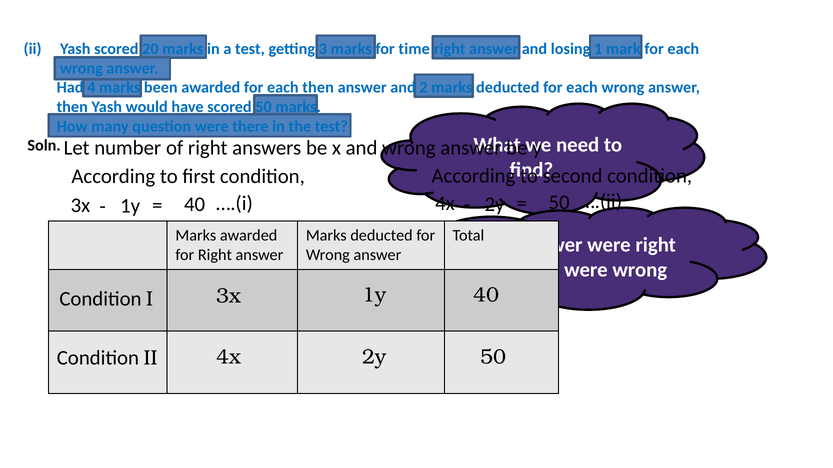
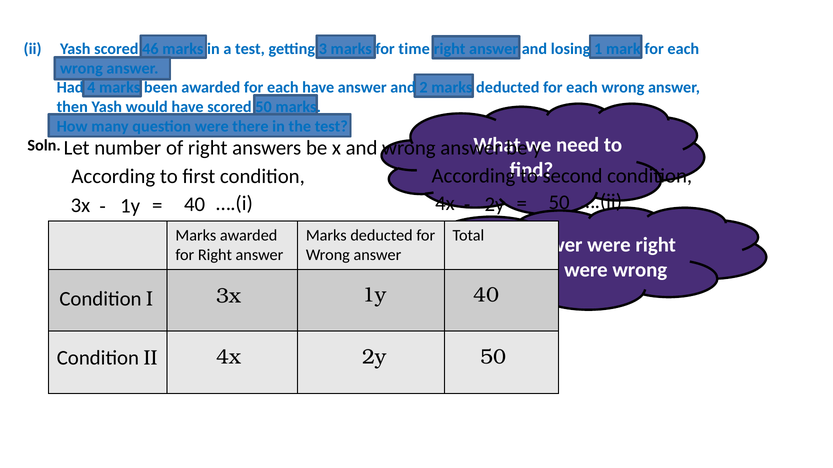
20: 20 -> 46 (150, 49)
each then: then -> have (318, 88)
